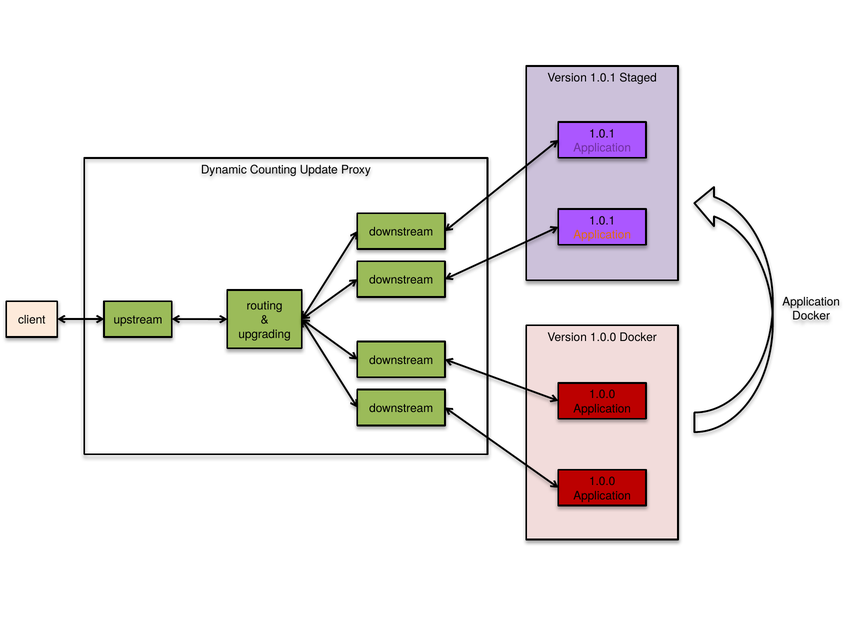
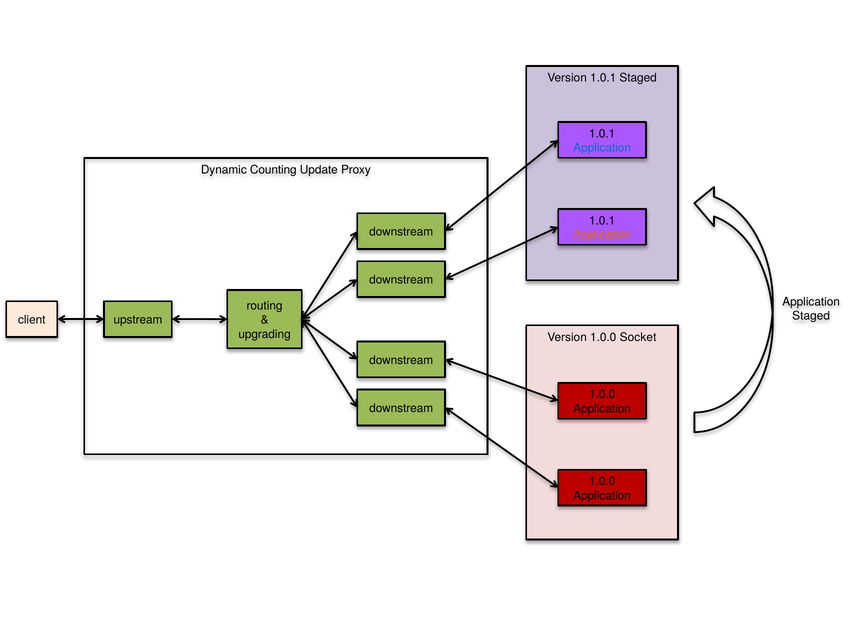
Application colour: purple -> blue (602, 148)
Docker: Docker -> Staged (811, 316)
1.0.0 Docker: Docker -> Socket (638, 337)
